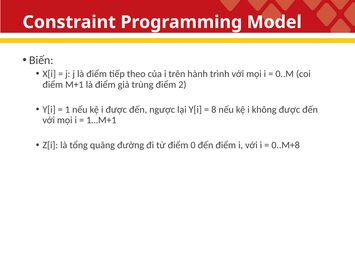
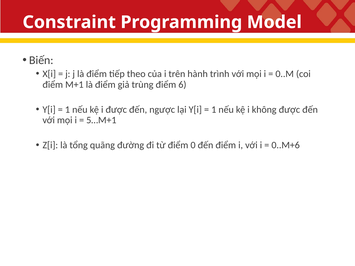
2: 2 -> 6 (182, 85)
8: 8 -> 1 (214, 110)
1…M+1: 1…M+1 -> 5…M+1 (101, 120)
0..M+8: 0..M+8 -> 0..M+6 (286, 145)
